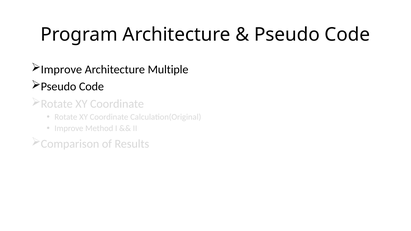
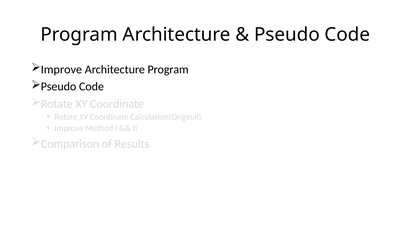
Architecture Multiple: Multiple -> Program (168, 69)
